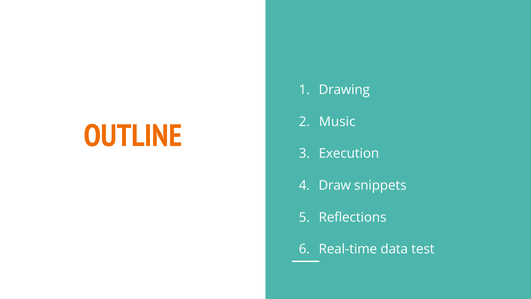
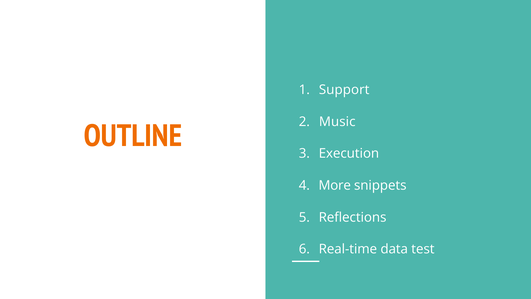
Drawing: Drawing -> Support (344, 90)
Draw: Draw -> More (335, 185)
